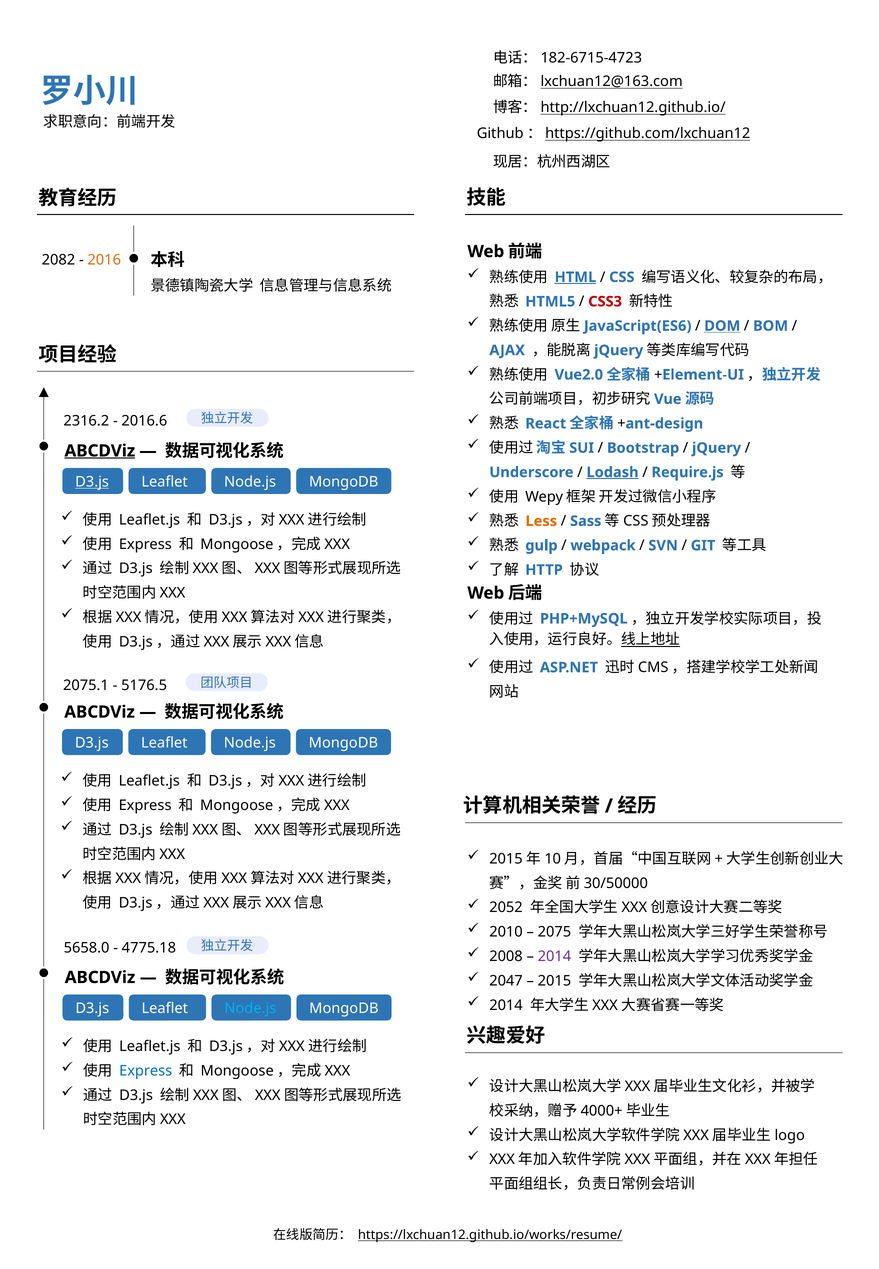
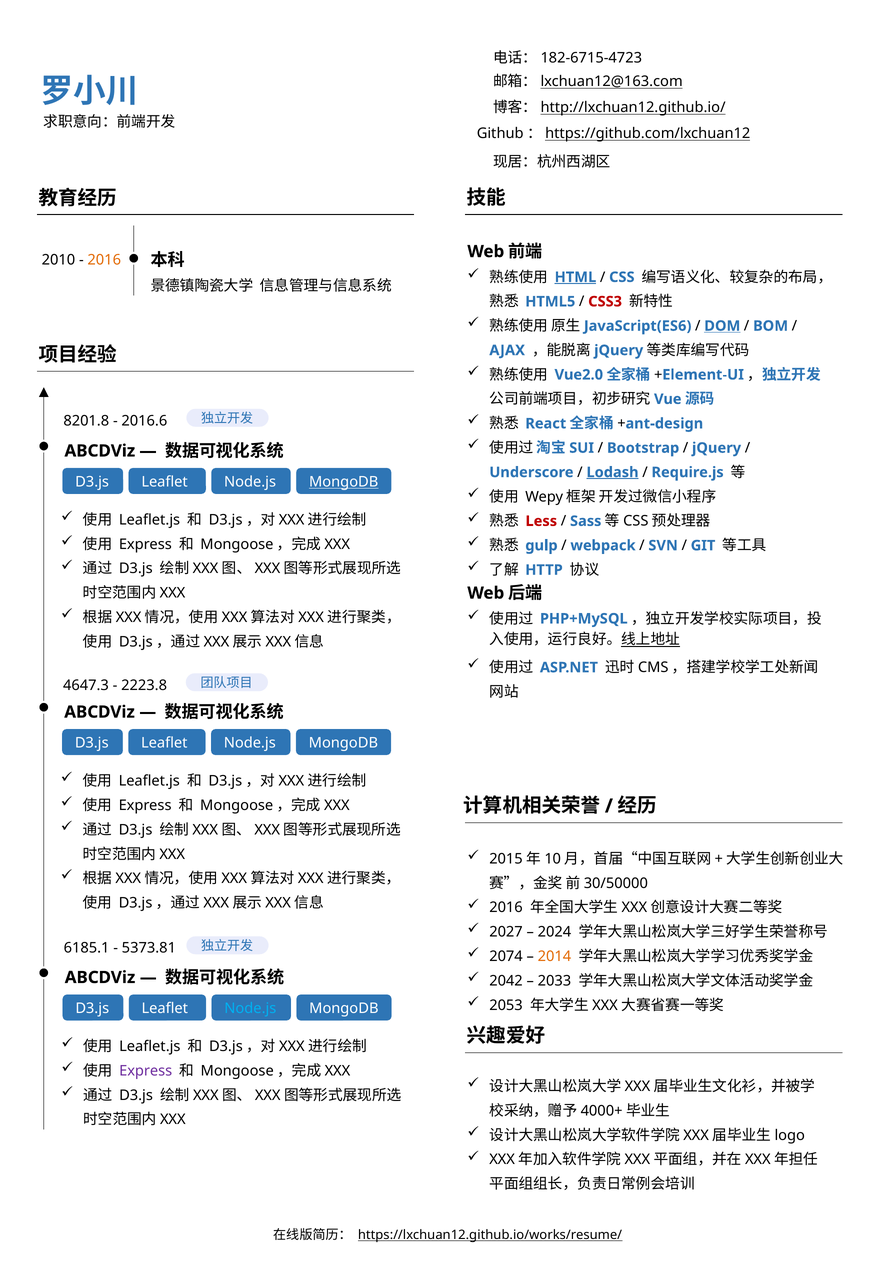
2082: 2082 -> 2010 (58, 260)
2316.2: 2316.2 -> 8201.8 (86, 421)
ABCDViz underline: present -> none (100, 451)
D3.js underline: present -> none (92, 482)
MongoDB underline: none -> present (344, 482)
Less colour: orange -> red (541, 521)
2075.1: 2075.1 -> 4647.3 (86, 686)
5176.5: 5176.5 -> 2223.8 (144, 686)
2052: 2052 -> 2016 (506, 908)
2010: 2010 -> 2027 (506, 933)
2075: 2075 -> 2024 (554, 933)
5658.0: 5658.0 -> 6185.1 (87, 948)
4775.18: 4775.18 -> 5373.81 (149, 948)
2008: 2008 -> 2074 (506, 957)
2014 colour: purple -> orange (554, 957)
2047: 2047 -> 2042 (506, 981)
2015: 2015 -> 2033 (554, 981)
2014: 2014 -> 2053 (506, 1006)
Express colour: blue -> purple (146, 1071)
